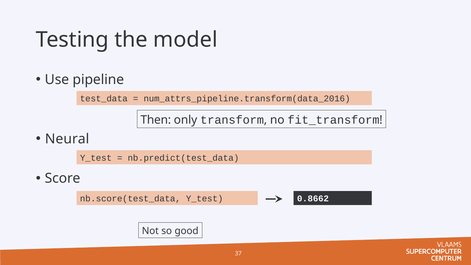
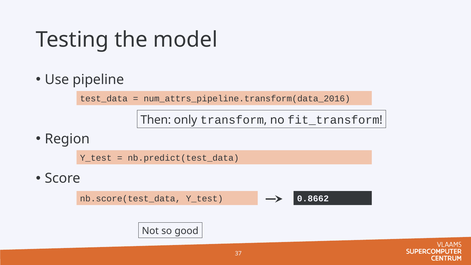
Neural: Neural -> Region (67, 139)
